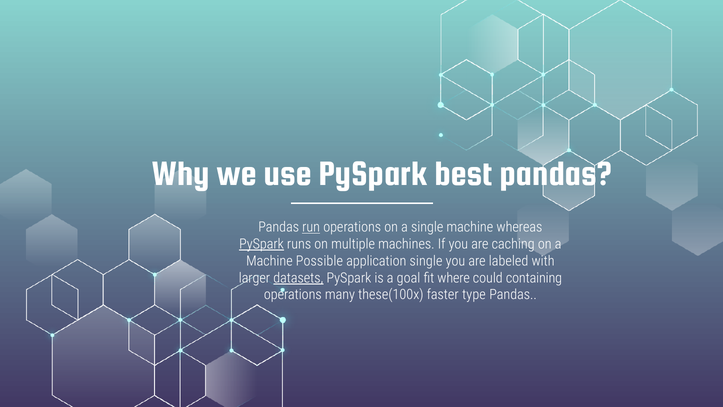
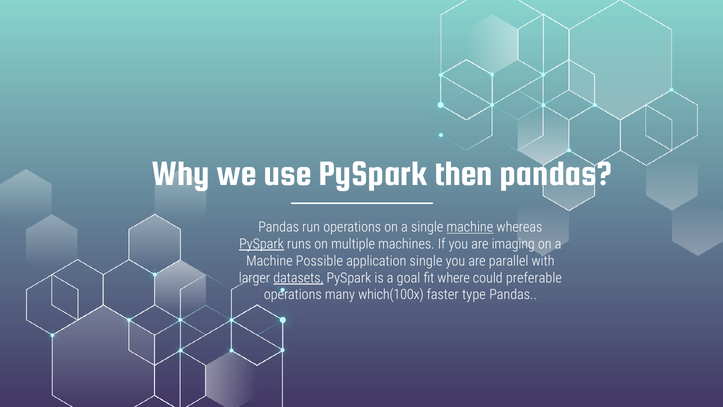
best: best -> then (464, 173)
run underline: present -> none (311, 227)
machine underline: none -> present (470, 227)
caching: caching -> imaging (513, 244)
labeled: labeled -> parallel (509, 261)
containing: containing -> preferable (534, 278)
these(100x: these(100x -> which(100x (391, 295)
